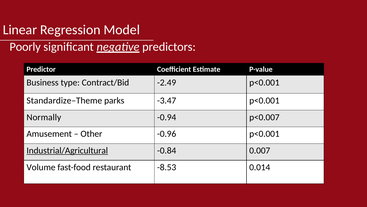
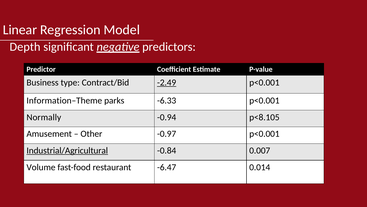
Poorly: Poorly -> Depth (25, 47)
-2.49 underline: none -> present (167, 82)
Standardize–Theme: Standardize–Theme -> Information–Theme (64, 100)
-3.47: -3.47 -> -6.33 (167, 100)
p<0.007: p<0.007 -> p<8.105 (264, 117)
-0.96: -0.96 -> -0.97 (167, 134)
-8.53: -8.53 -> -6.47 (167, 167)
